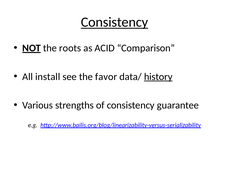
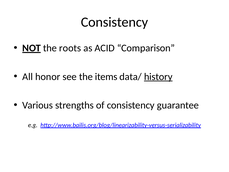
Consistency underline: present -> none (114, 22)
install: install -> honor (48, 77)
favor: favor -> items (106, 77)
